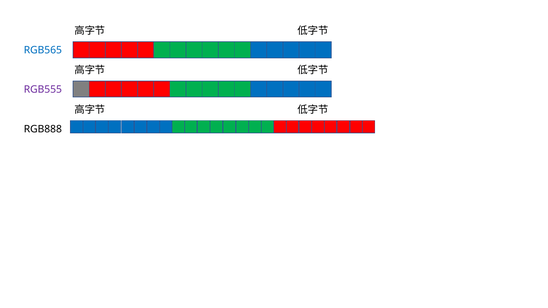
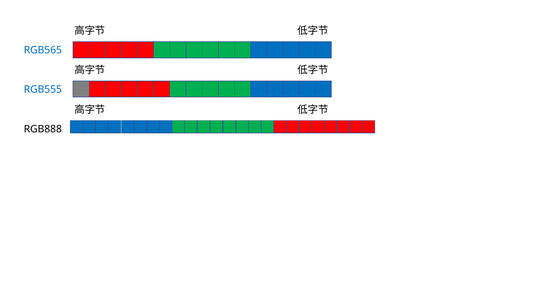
RGB555 colour: purple -> blue (43, 89)
